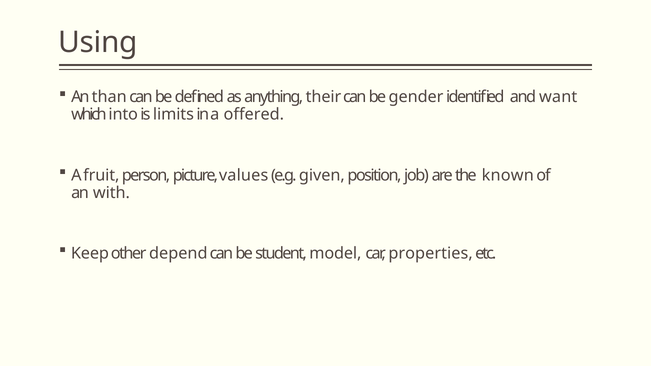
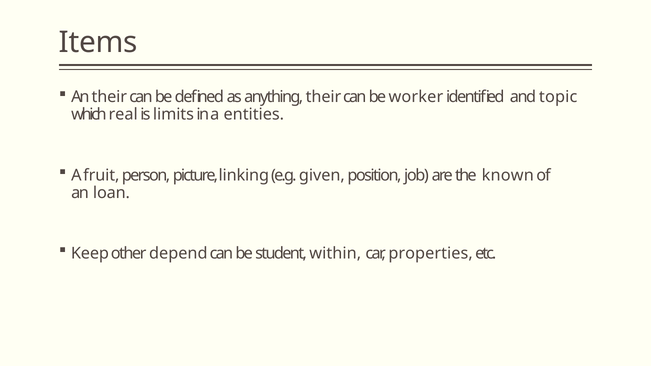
Using: Using -> Items (98, 42)
An than: than -> their (109, 97)
gender: gender -> worker (416, 97)
want: want -> topic (558, 97)
into: into -> real (123, 115)
offered: offered -> entities (254, 115)
values: values -> linking (244, 175)
with: with -> loan (111, 193)
model: model -> within (335, 253)
